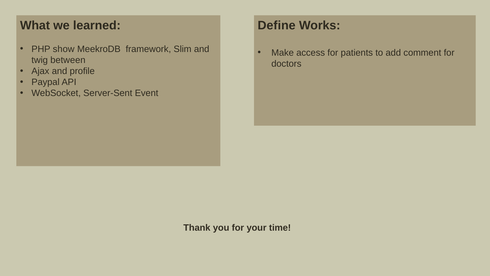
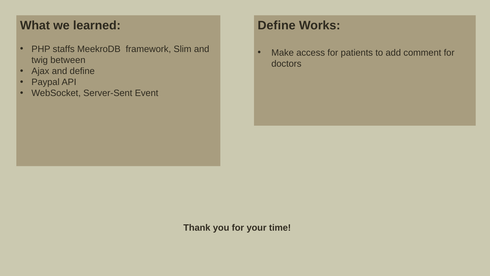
show: show -> staffs (64, 49)
and profile: profile -> define (82, 71)
